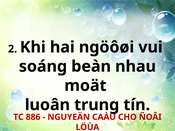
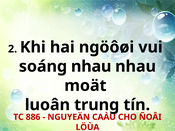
soáng beàn: beàn -> nhau (91, 67)
